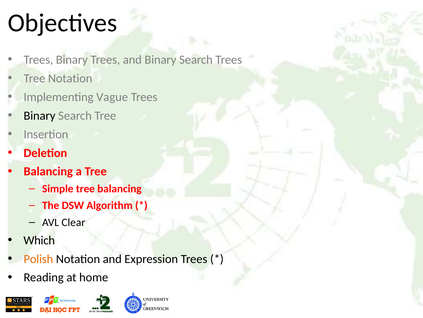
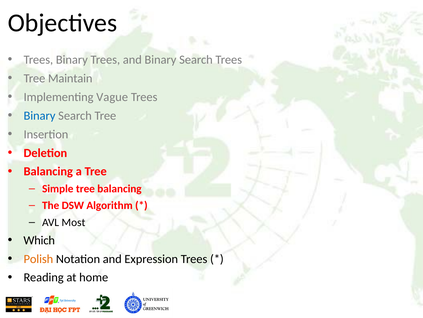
Tree Notation: Notation -> Maintain (70, 78)
Binary colour: black -> blue (40, 115)
Clear: Clear -> Most (73, 222)
